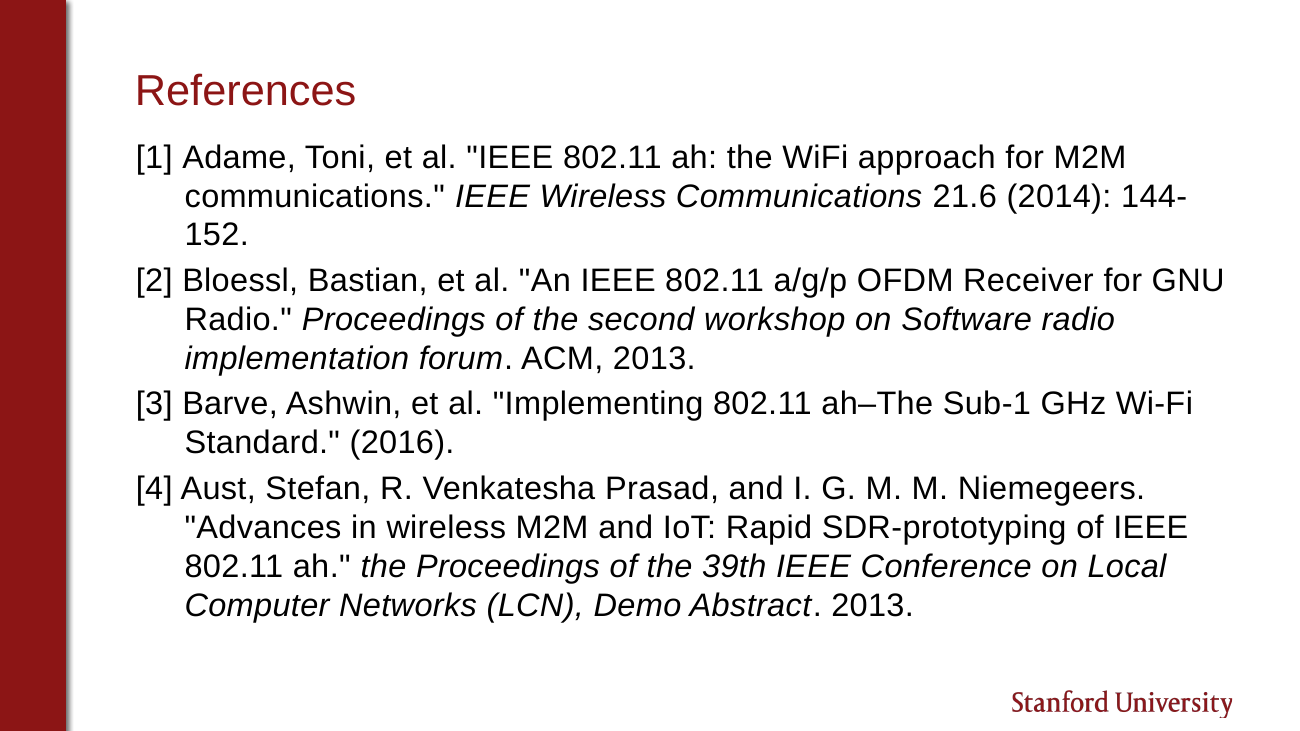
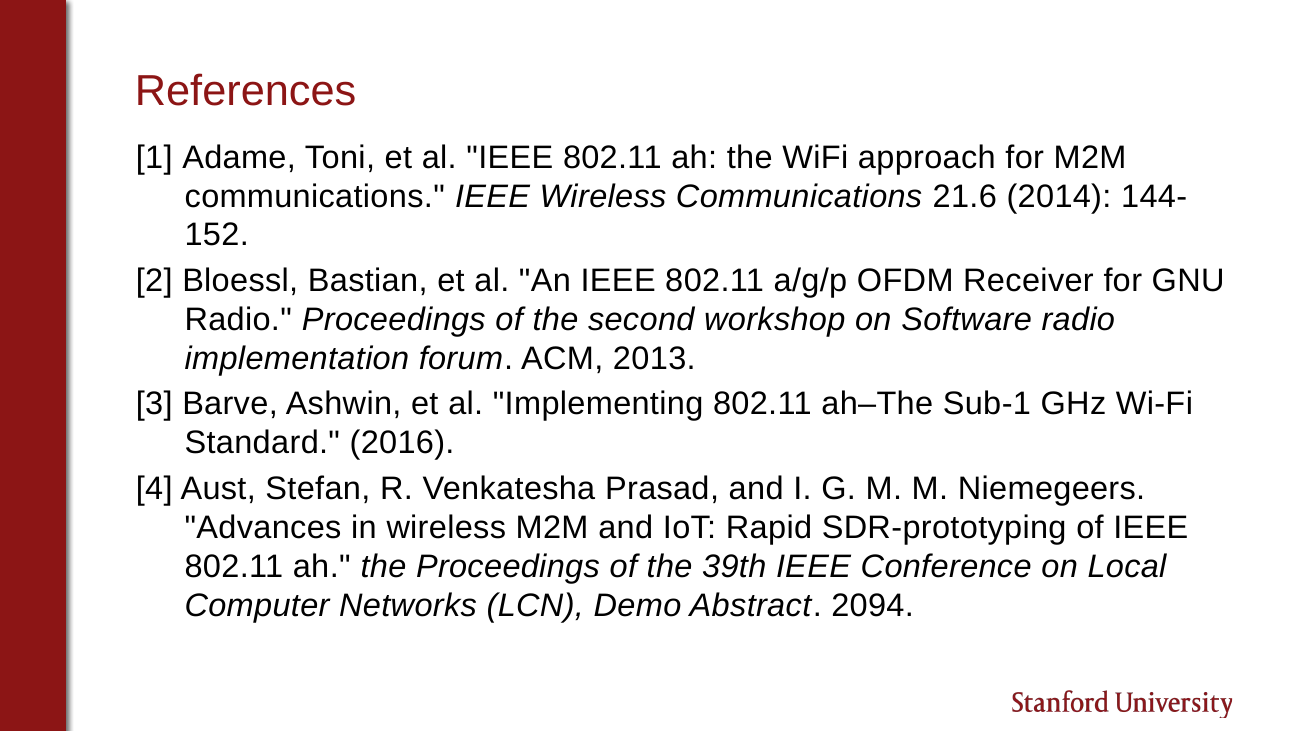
Abstract 2013: 2013 -> 2094 (873, 606)
